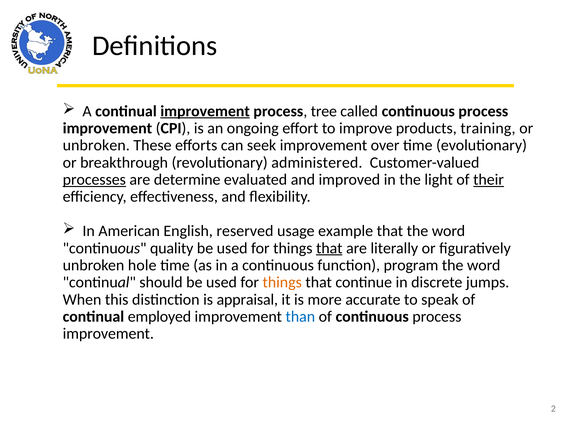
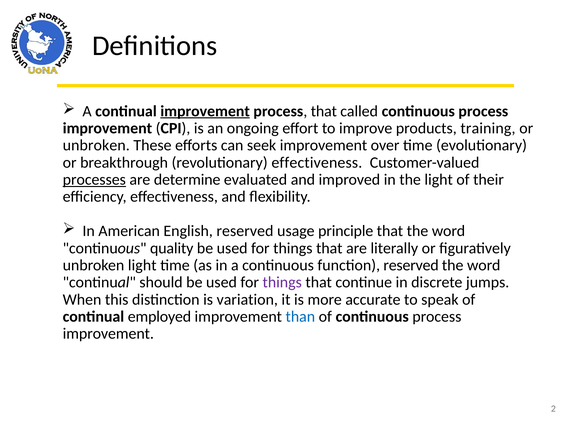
process tree: tree -> that (324, 111)
revolutionary administered: administered -> effectiveness (317, 163)
their underline: present -> none (489, 180)
example: example -> principle (346, 231)
that underline: present -> none (329, 248)
unbroken hole: hole -> light (142, 265)
function program: program -> reserved (411, 265)
things colour: orange -> purple (282, 283)
appraisal: appraisal -> variation (247, 300)
